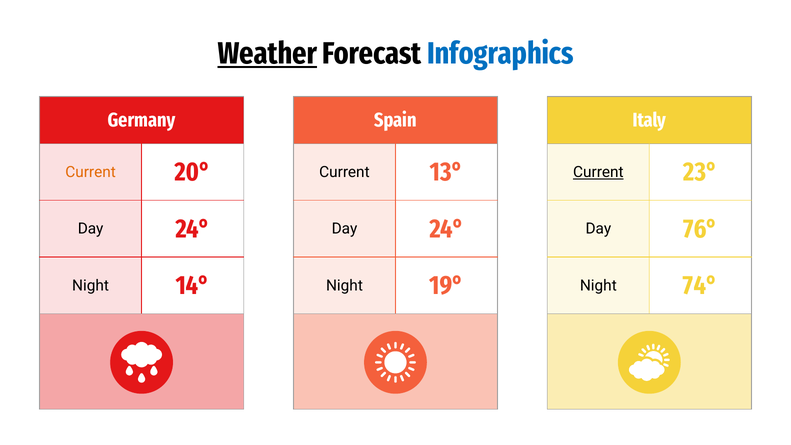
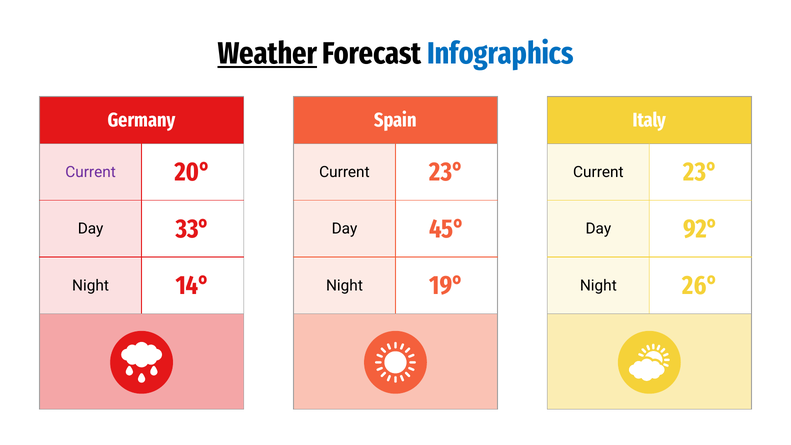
Current colour: orange -> purple (91, 172)
13°: 13° -> 23° (446, 172)
Current underline: present -> none (598, 172)
24°: 24° -> 33° (193, 229)
24°: 24° -> 45° (447, 229)
76°: 76° -> 92° (701, 229)
74°: 74° -> 26° (700, 285)
